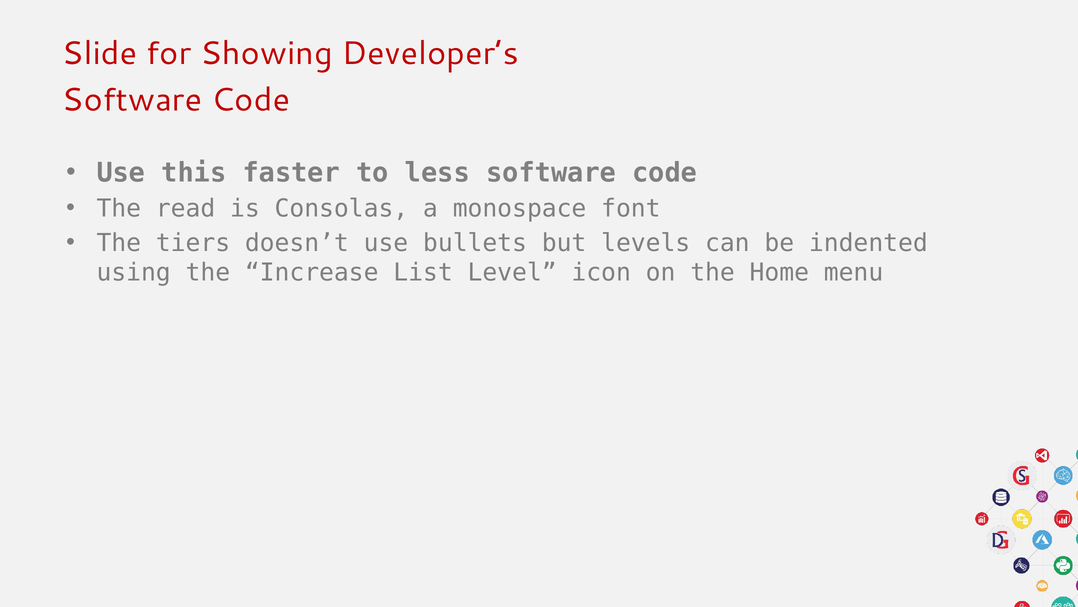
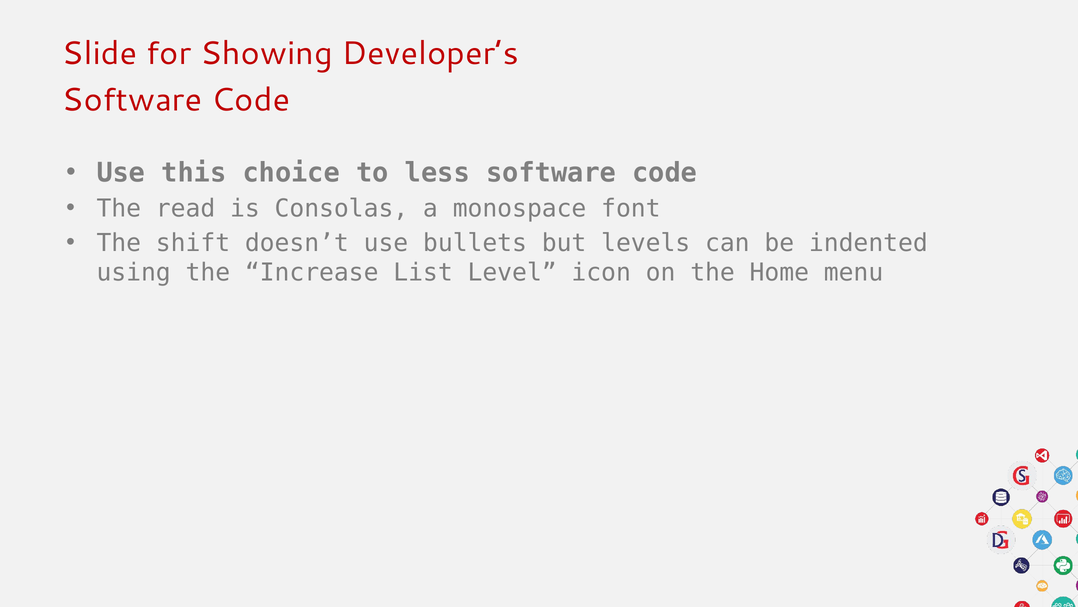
faster: faster -> choice (291, 173)
tiers: tiers -> shift (193, 243)
